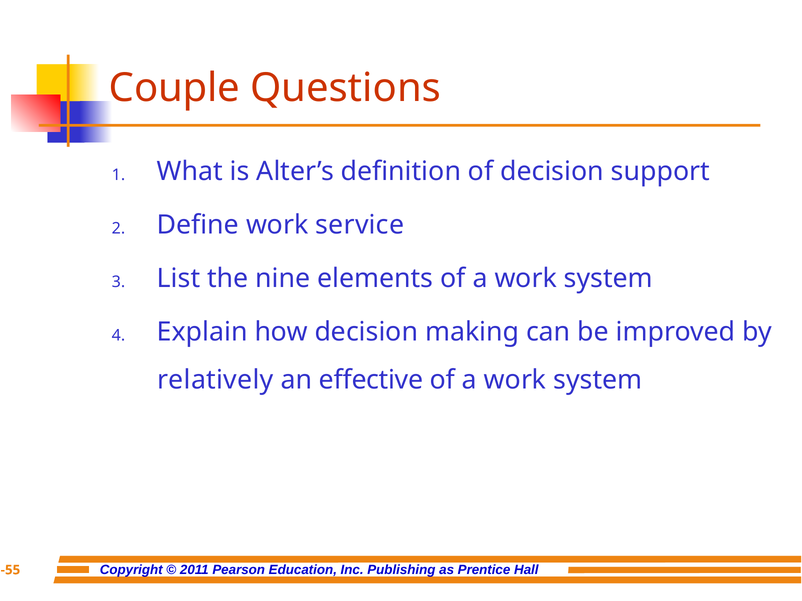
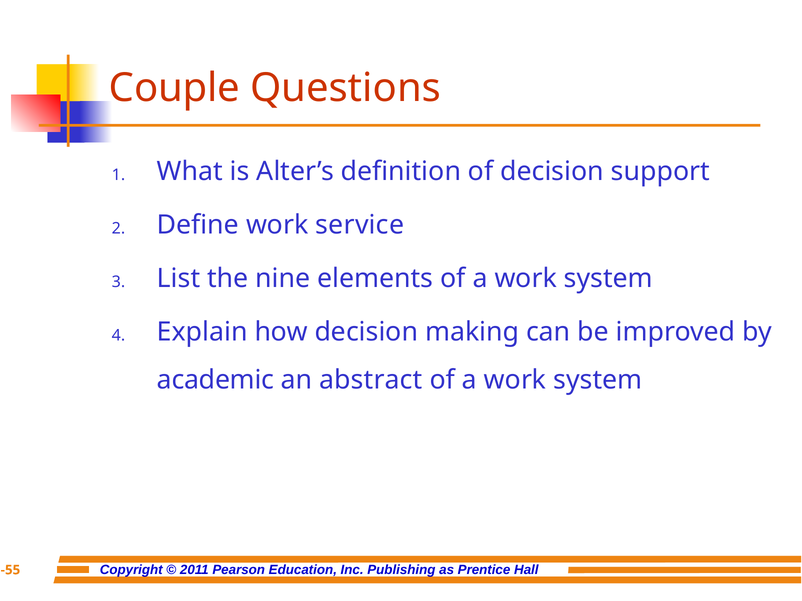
relatively: relatively -> academic (216, 380)
effective: effective -> abstract (371, 380)
